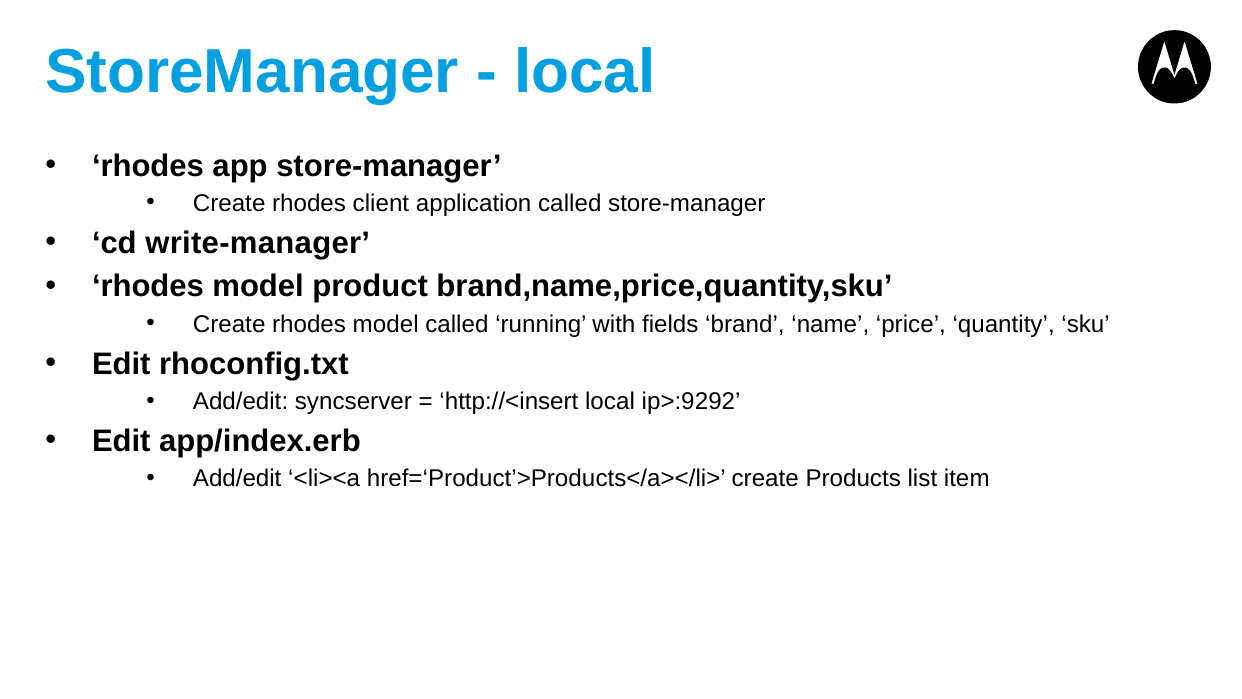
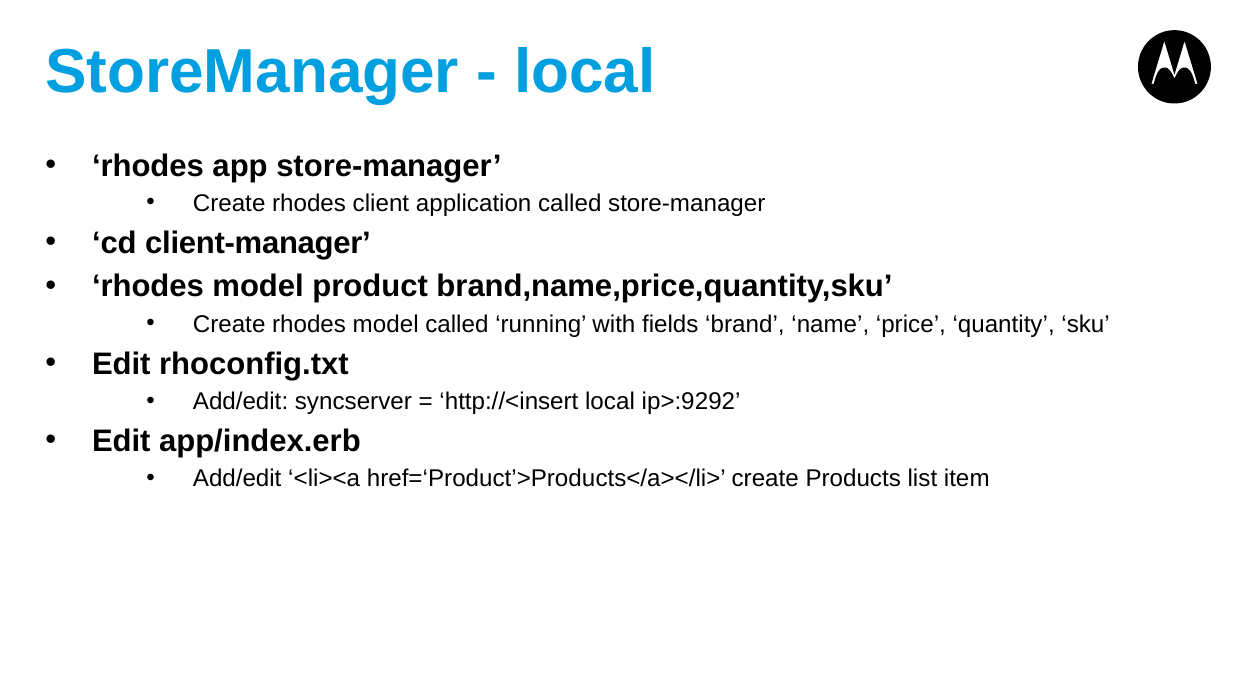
write-manager: write-manager -> client-manager (258, 243)
